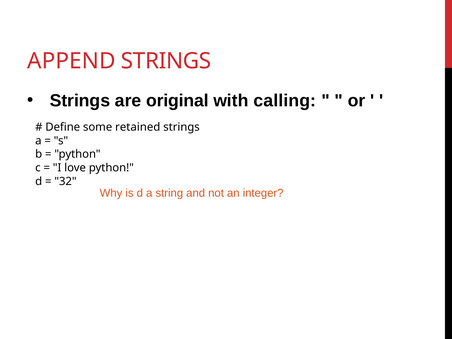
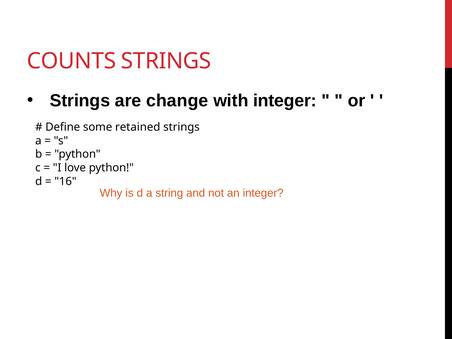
APPEND: APPEND -> COUNTS (72, 61)
original: original -> change (177, 101)
with calling: calling -> integer (285, 101)
32: 32 -> 16 (65, 181)
